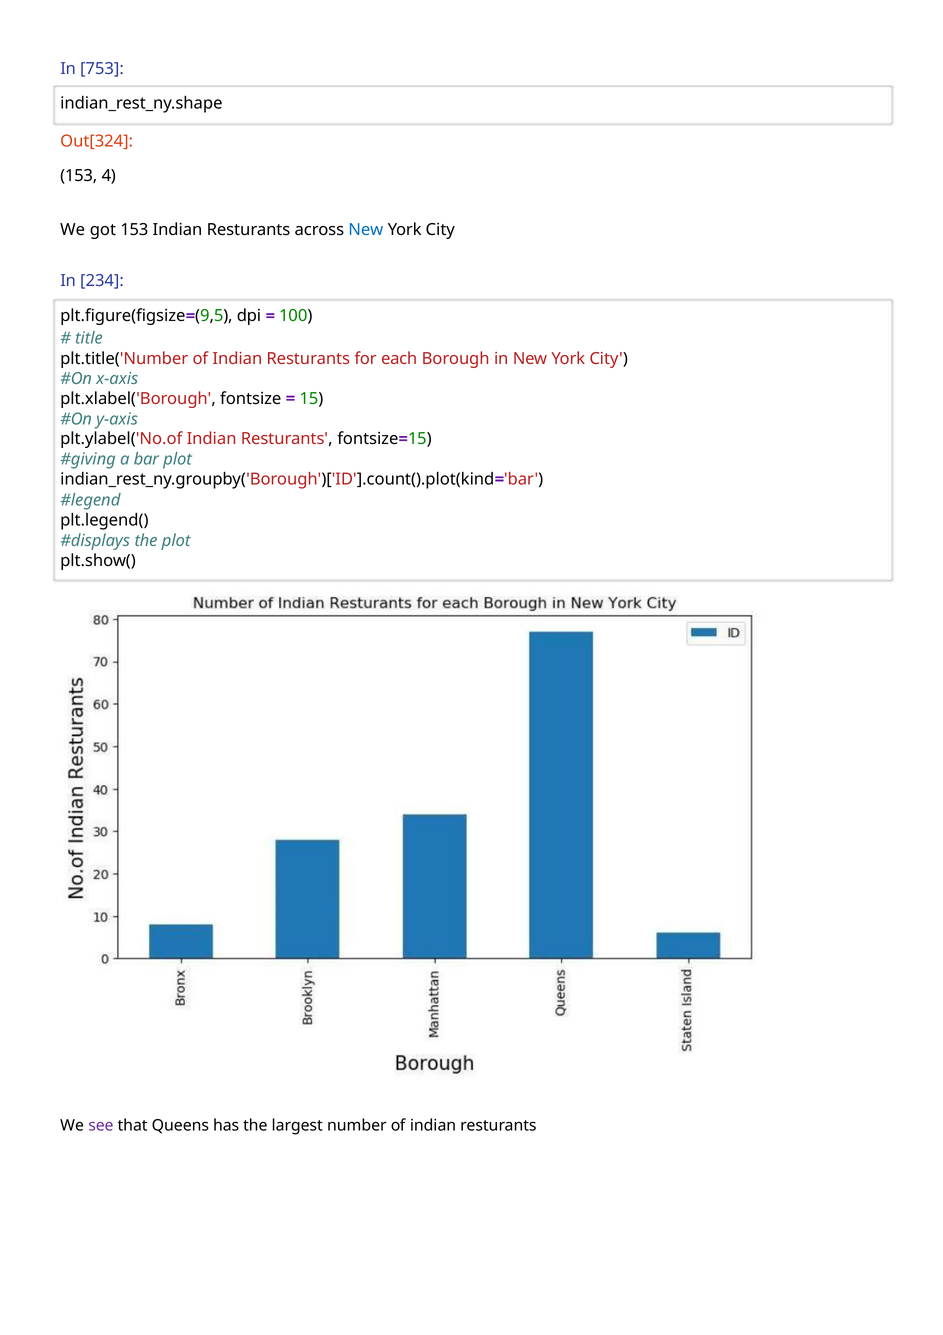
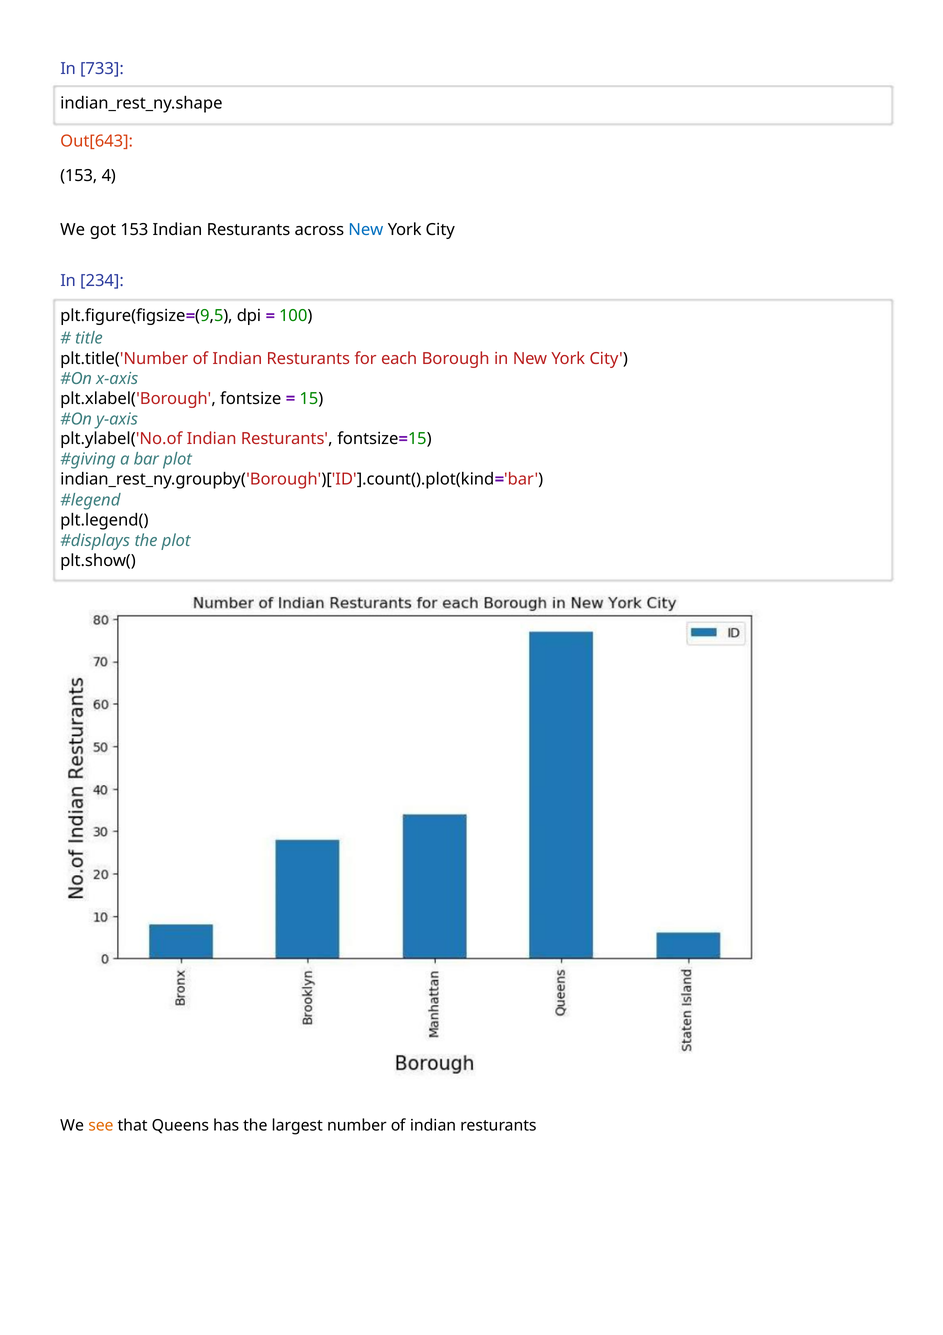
753: 753 -> 733 (102, 69)
Out[324: Out[324 -> Out[643 (97, 141)
see colour: purple -> orange (101, 1126)
